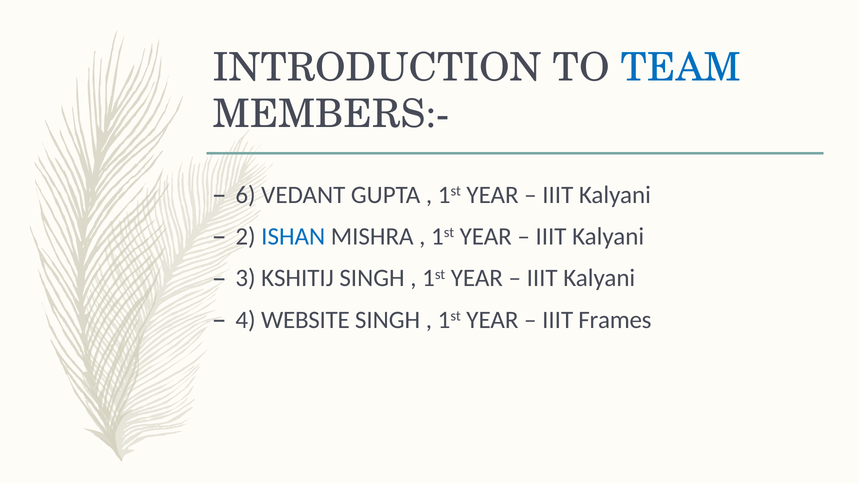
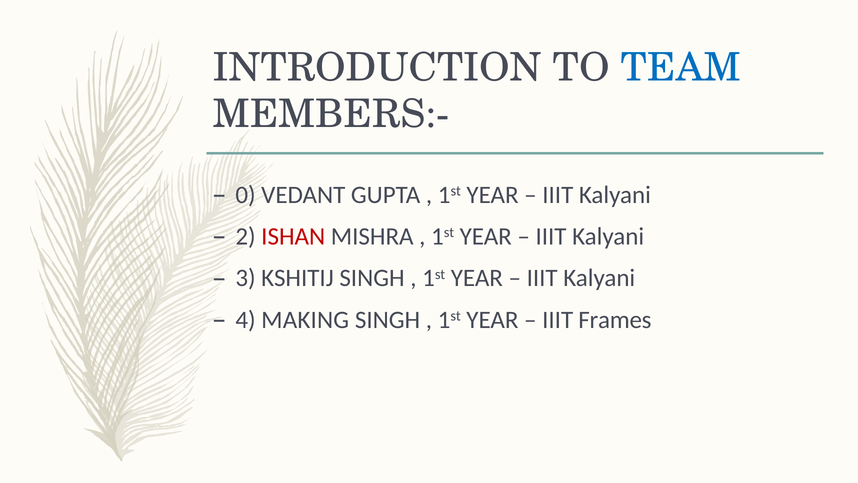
6: 6 -> 0 (246, 195)
ISHAN colour: blue -> red (293, 236)
WEBSITE: WEBSITE -> MAKING (305, 320)
